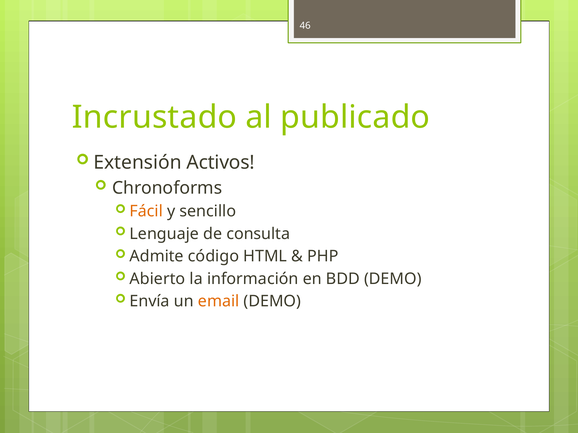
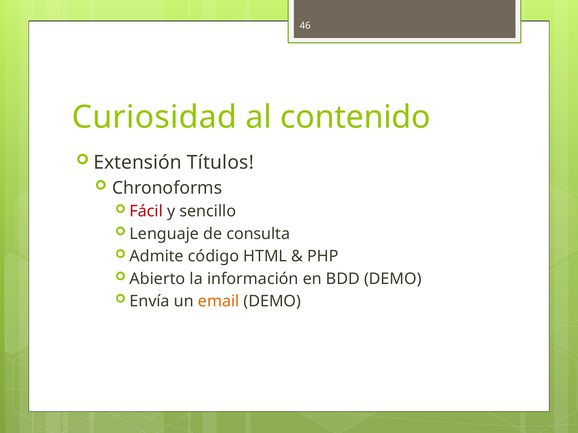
Incrustado: Incrustado -> Curiosidad (154, 117)
publicado: publicado -> contenido (355, 117)
Activos: Activos -> Títulos (220, 163)
Fácil colour: orange -> red (146, 212)
